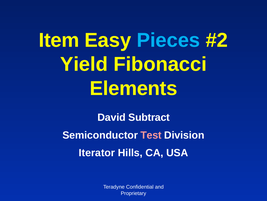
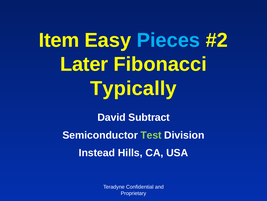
Yield: Yield -> Later (84, 64)
Elements: Elements -> Typically (133, 88)
Test colour: pink -> light green (151, 135)
Iterator: Iterator -> Instead (97, 152)
